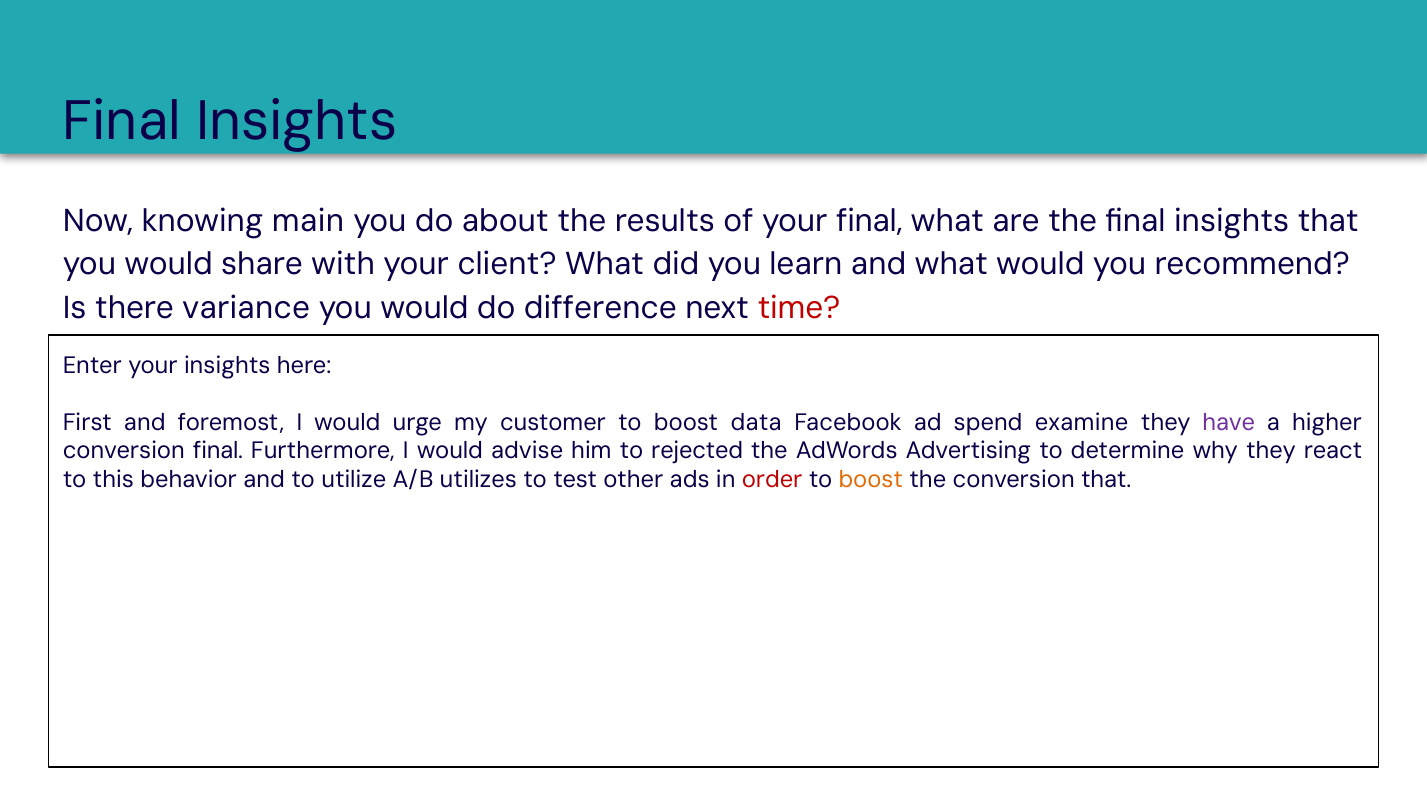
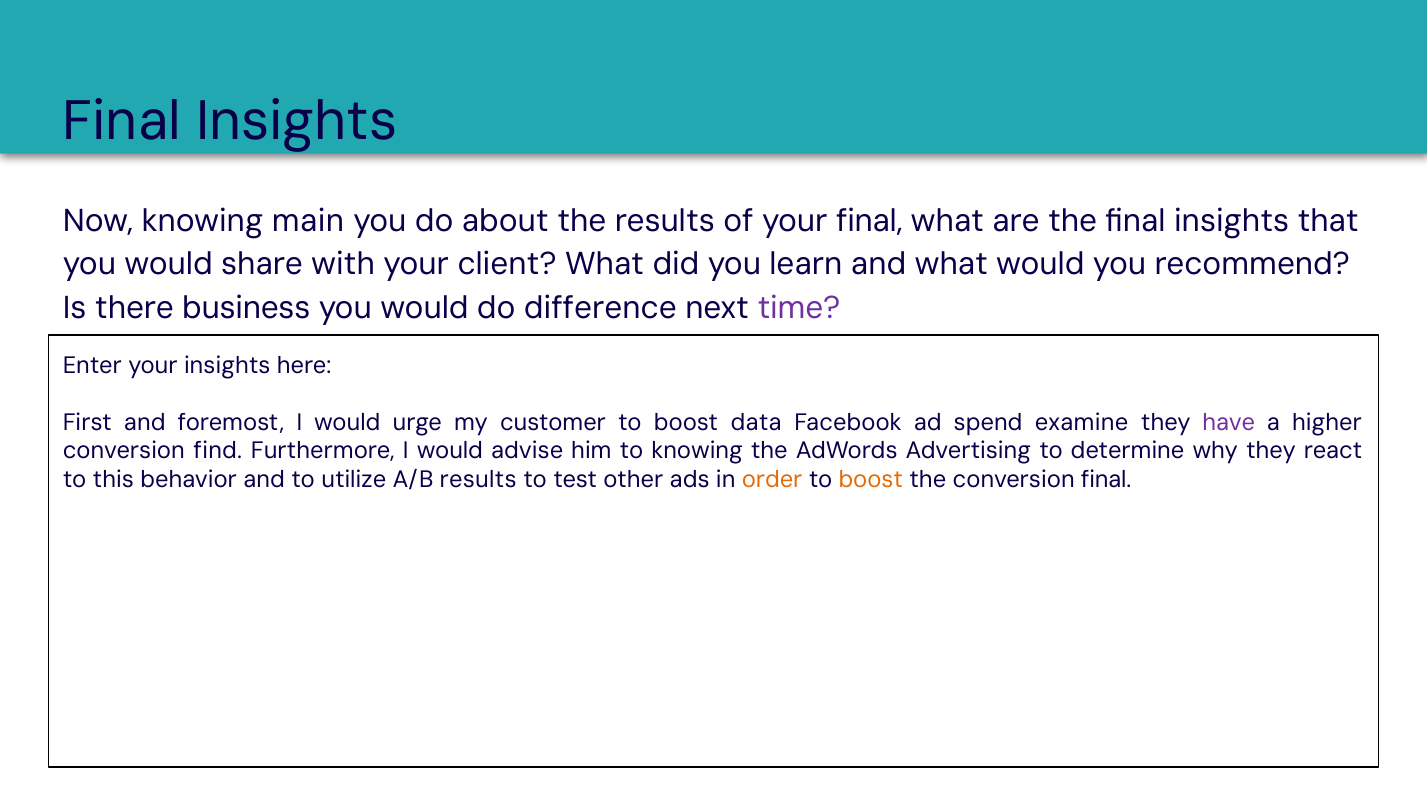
variance: variance -> business (246, 308)
time colour: red -> purple (799, 308)
conversion final: final -> find (218, 451)
to rejected: rejected -> knowing (697, 451)
A/B utilizes: utilizes -> results (478, 480)
order colour: red -> orange (772, 480)
conversion that: that -> final (1106, 480)
